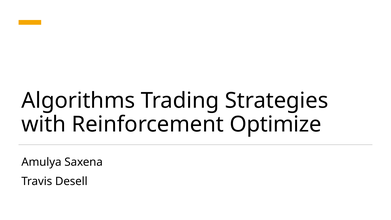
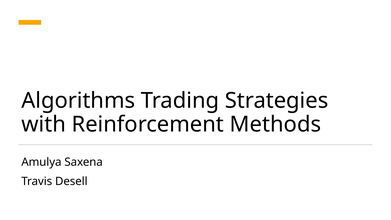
Optimize: Optimize -> Methods (275, 124)
